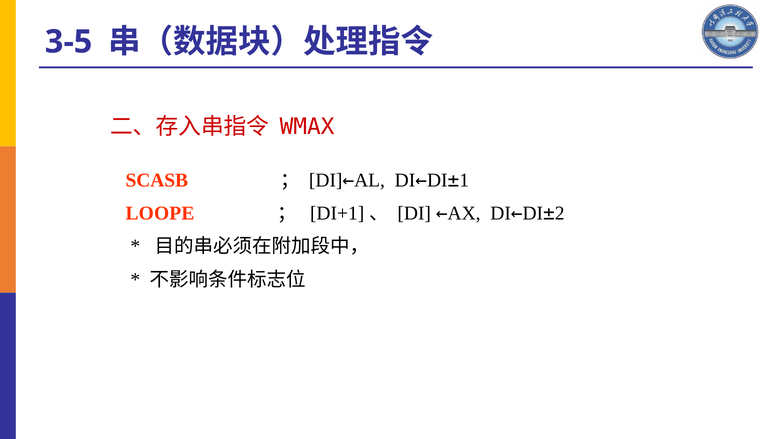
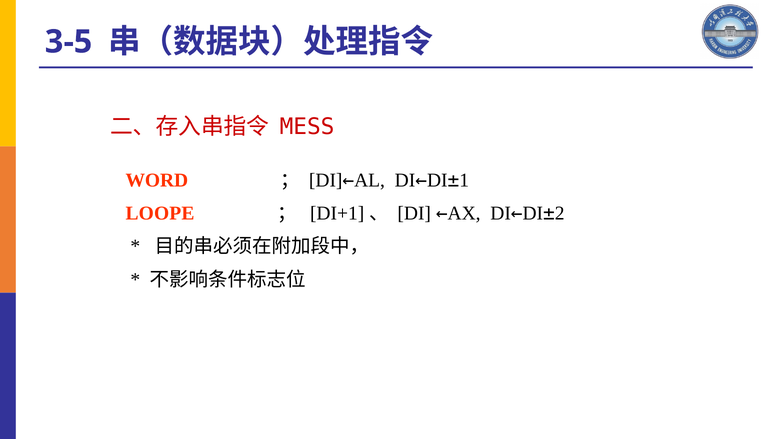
WMAX: WMAX -> MESS (307, 127)
SCASB: SCASB -> WORD (157, 180)
